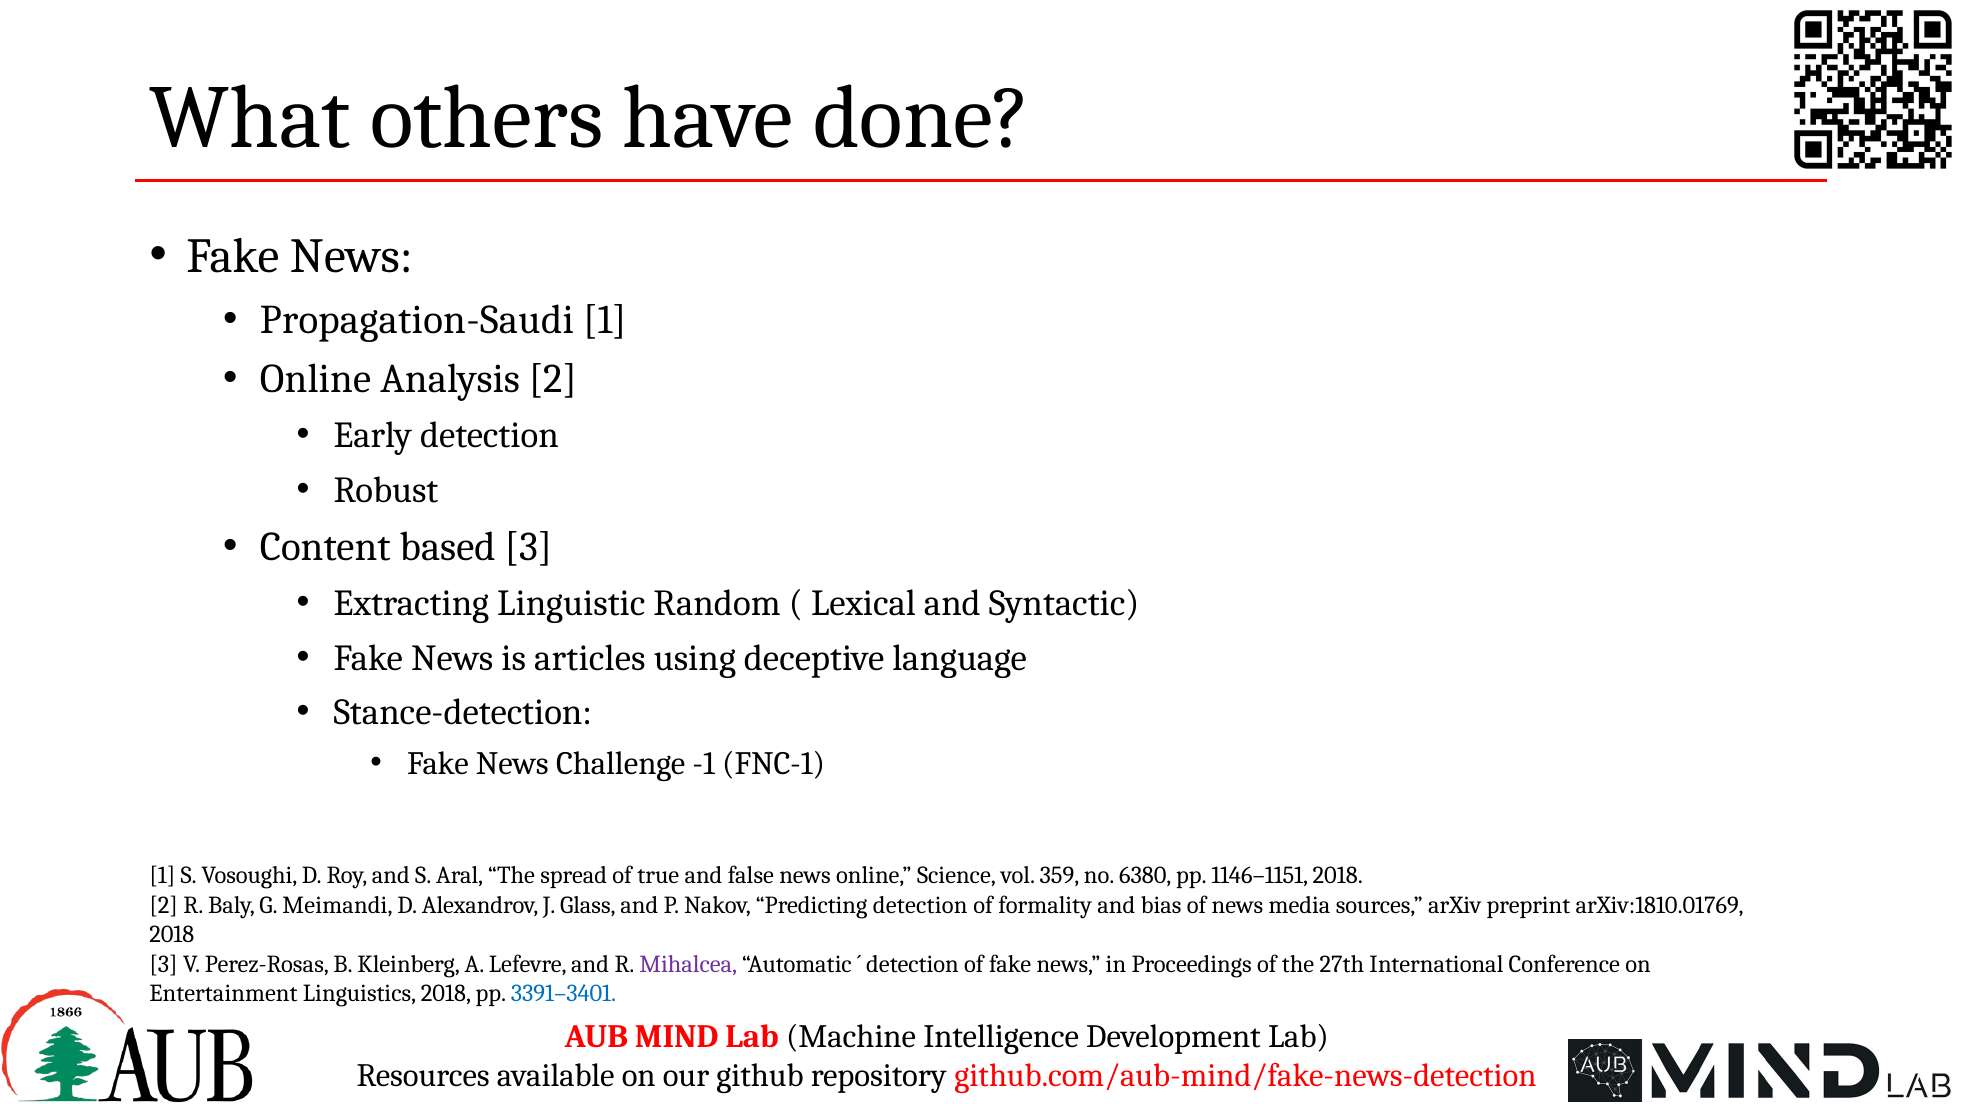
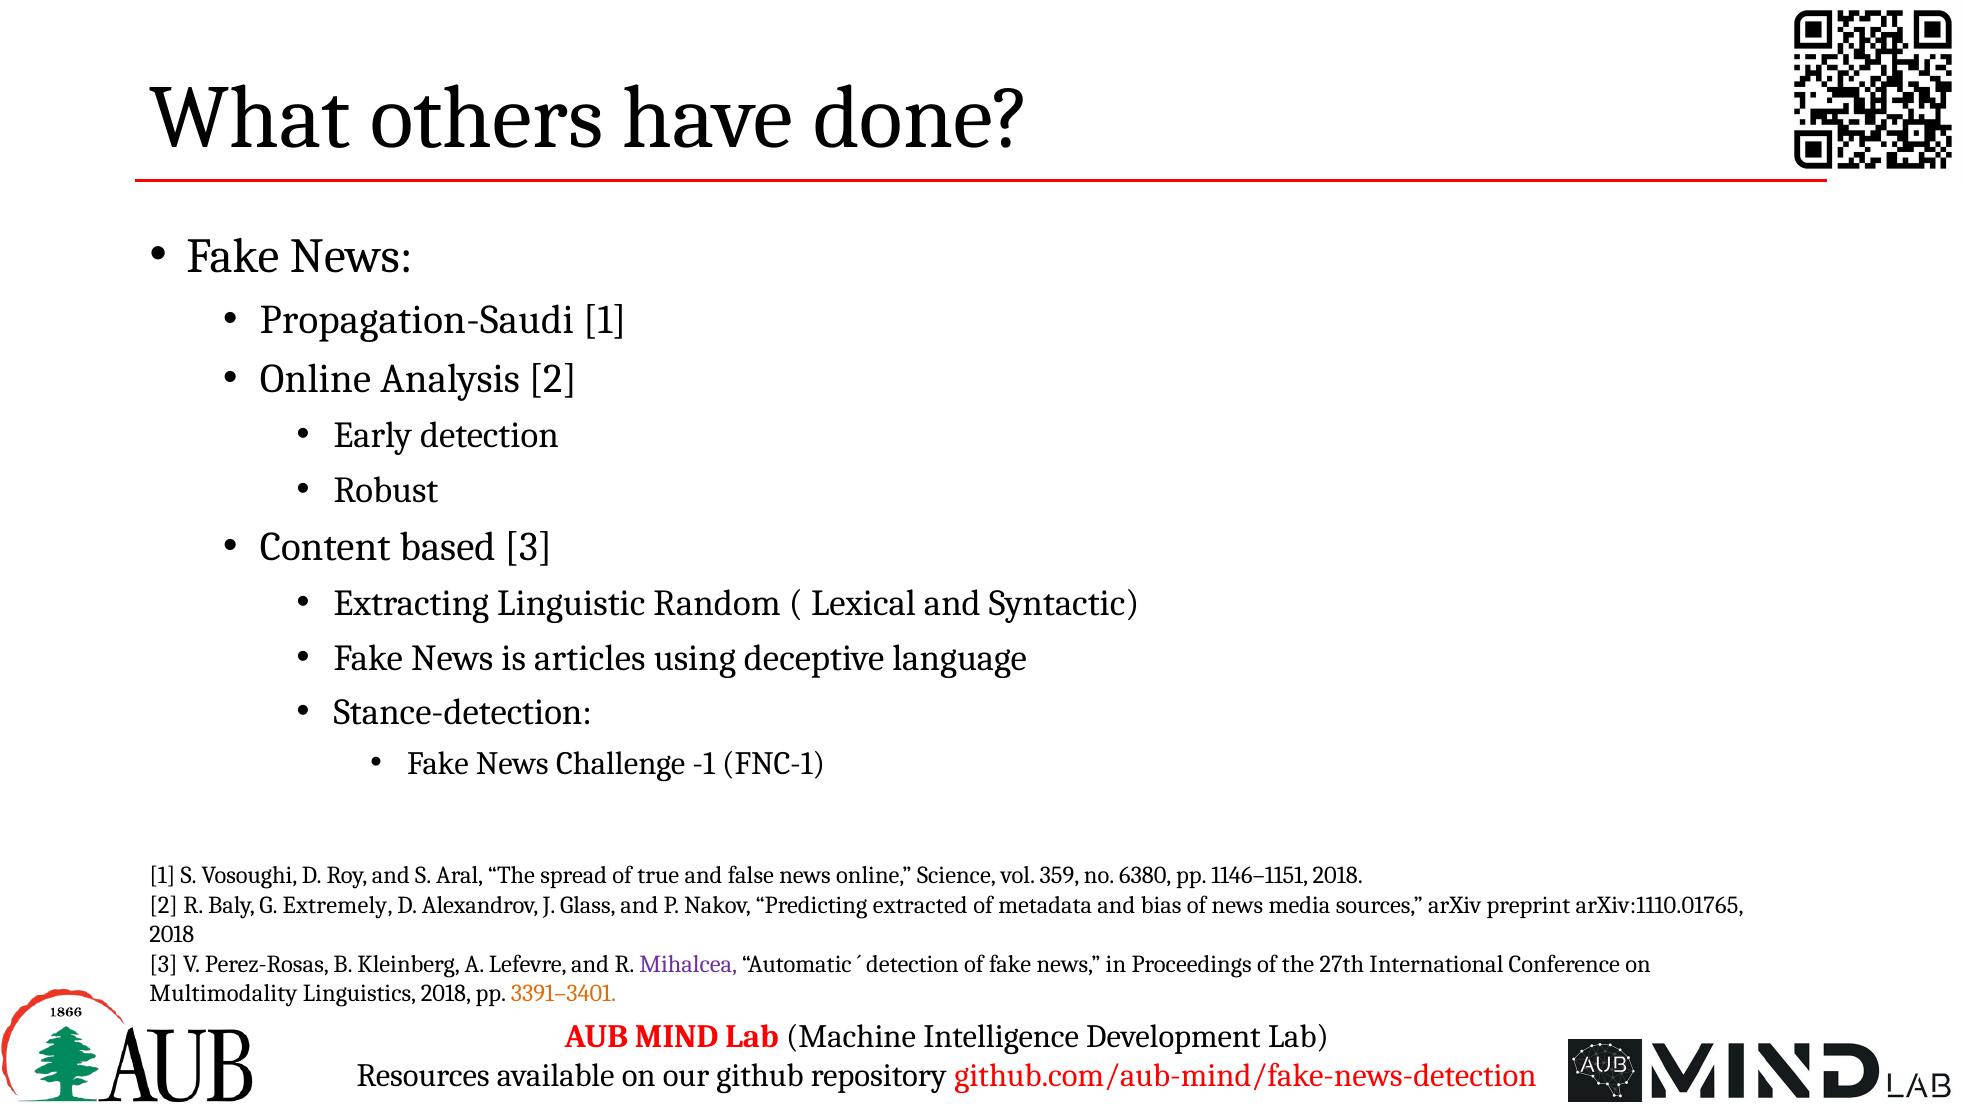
Meimandi: Meimandi -> Extremely (338, 905)
Predicting detection: detection -> extracted (920, 905)
formality: formality -> metadata (1045, 905)
arXiv:1810.01769: arXiv:1810.01769 -> arXiv:1110.01765 (1660, 905)
Entertainment: Entertainment -> Multimodality (223, 993)
3391–3401 colour: blue -> orange (564, 993)
